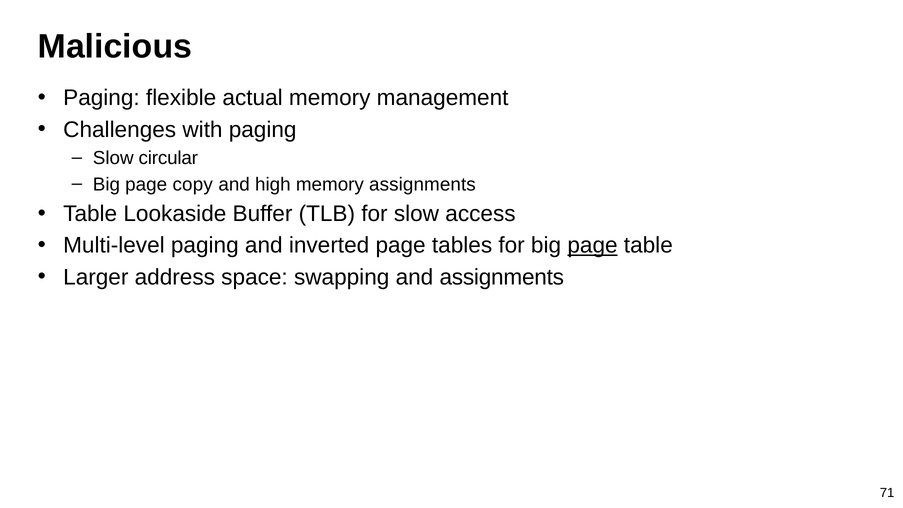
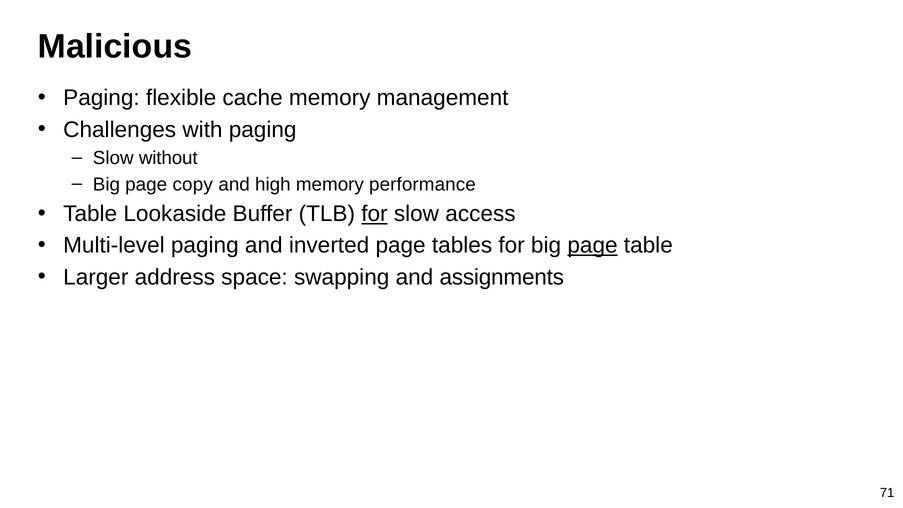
actual: actual -> cache (253, 98)
circular: circular -> without (168, 158)
memory assignments: assignments -> performance (422, 184)
for underline: none -> present (374, 214)
